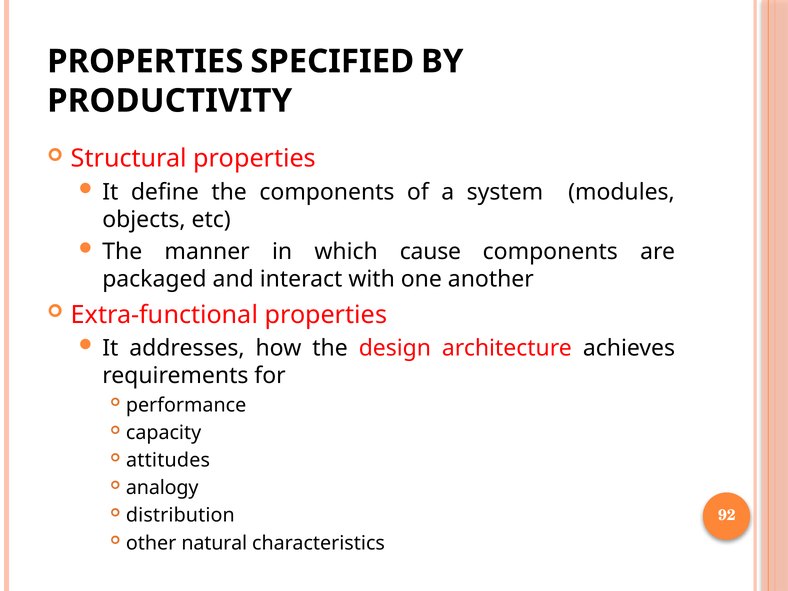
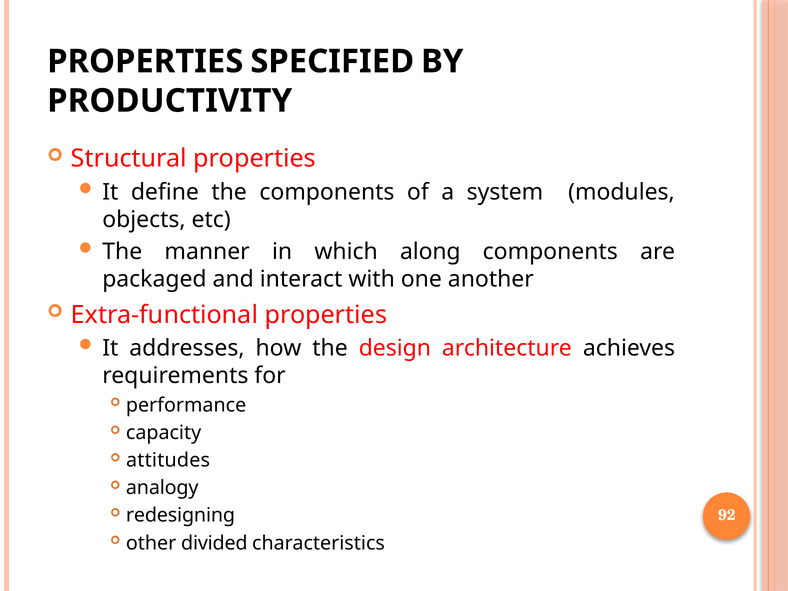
cause: cause -> along (430, 252)
distribution: distribution -> redesigning (181, 515)
natural: natural -> divided (214, 543)
